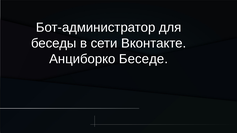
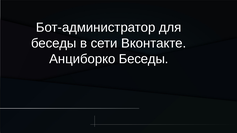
Анциборко Беседе: Беседе -> Беседы (144, 59)
